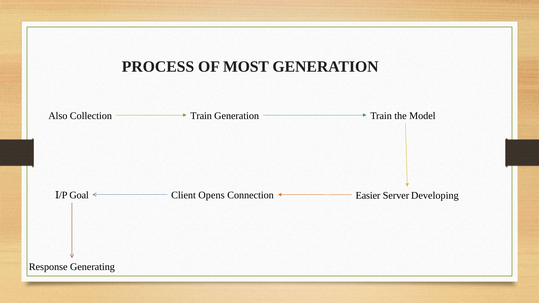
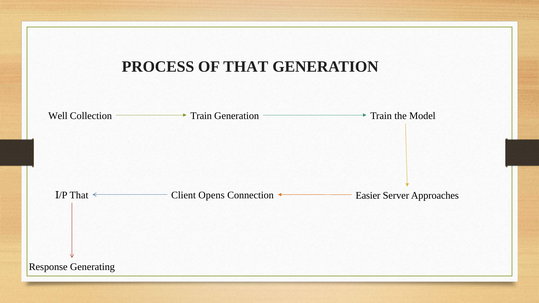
OF MOST: MOST -> THAT (246, 67)
Also: Also -> Well (58, 116)
Developing: Developing -> Approaches (435, 195)
Goal: Goal -> That (79, 195)
